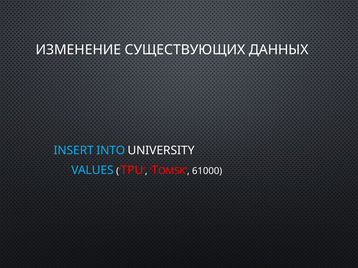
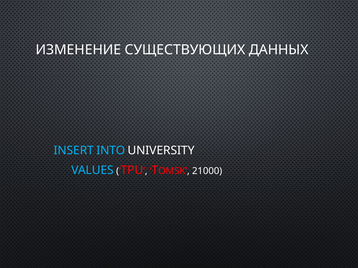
61000: 61000 -> 21000 (207, 171)
